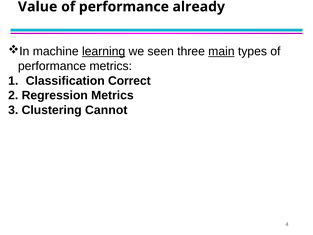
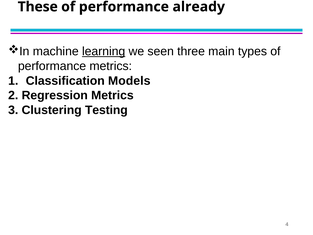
Value: Value -> These (38, 7)
main underline: present -> none (221, 51)
Correct: Correct -> Models (129, 81)
Cannot: Cannot -> Testing (106, 110)
